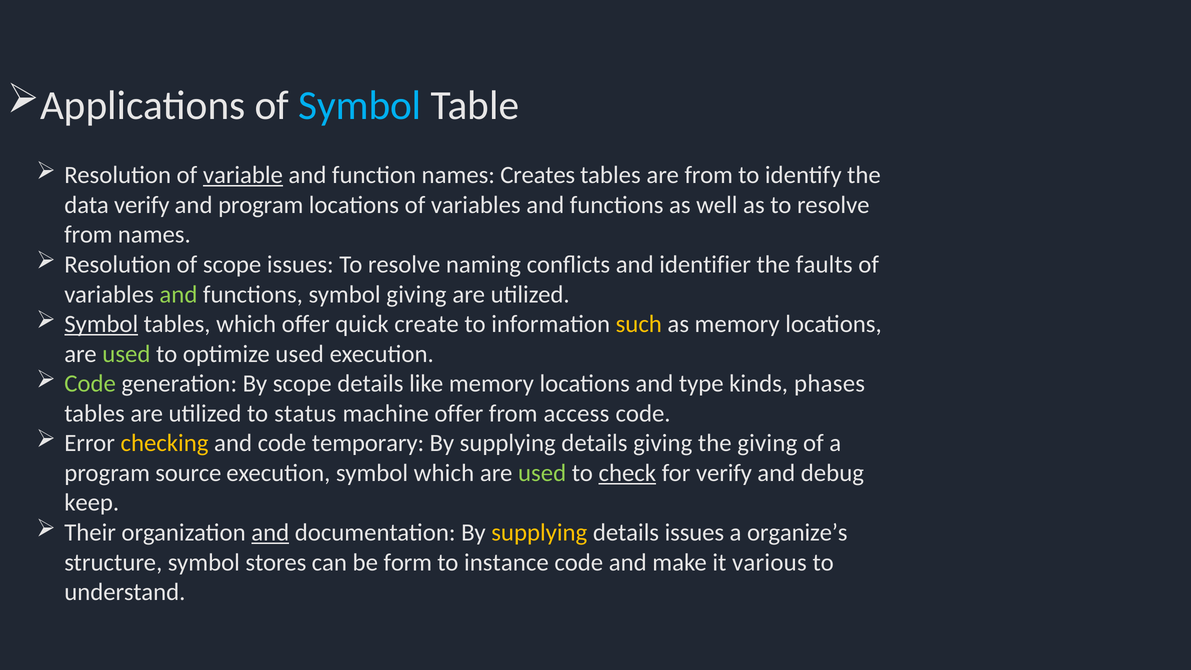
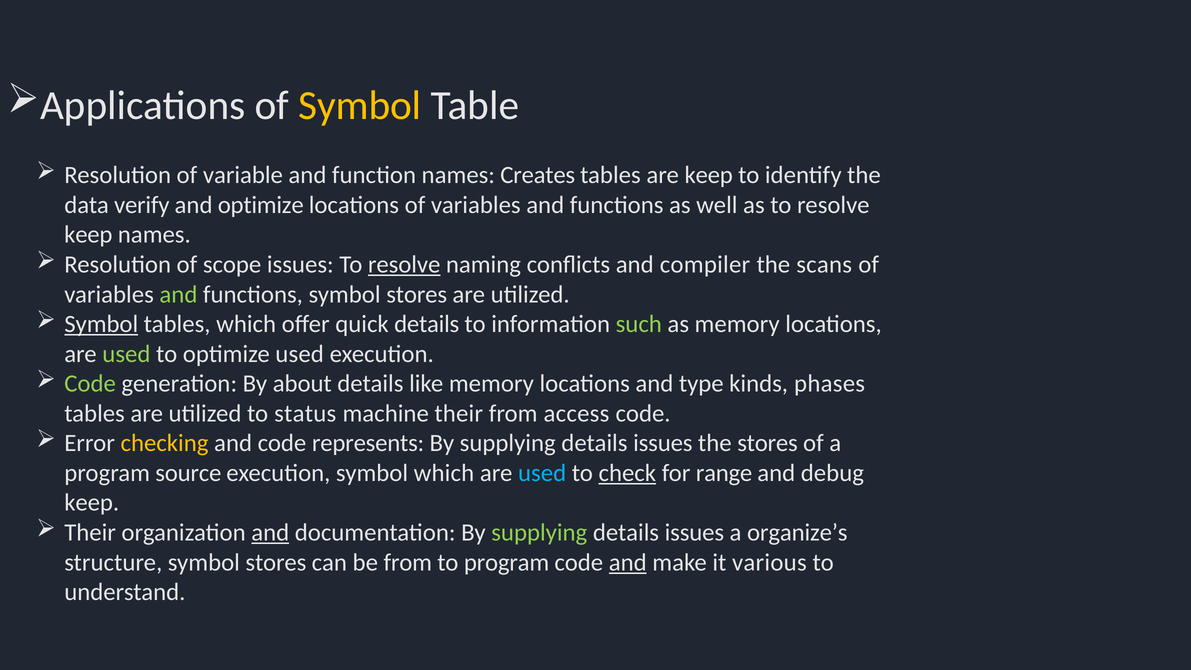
Symbol colour: light blue -> yellow (360, 106)
variable underline: present -> none (243, 175)
are from: from -> keep (709, 175)
and program: program -> optimize (261, 205)
from: from -> keep (88, 235)
resolve underline: none -> present (404, 265)
identifier: identifier -> compiler (705, 265)
faults: faults -> scans (824, 265)
functions symbol giving: giving -> stores (417, 294)
quick create: create -> details (427, 324)
such colour: yellow -> light green (639, 324)
By scope: scope -> about (302, 384)
machine offer: offer -> their (459, 413)
temporary: temporary -> represents (368, 443)
giving: giving -> issues (663, 443)
the giving: giving -> stores (768, 443)
used colour: light green -> light blue (542, 473)
for verify: verify -> range (724, 473)
supplying colour: yellow -> light green (539, 533)
be form: form -> from (408, 562)
to instance: instance -> program (507, 562)
and underline: none -> present (628, 562)
